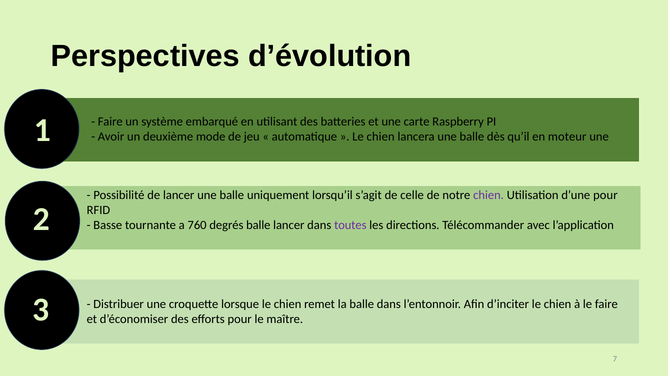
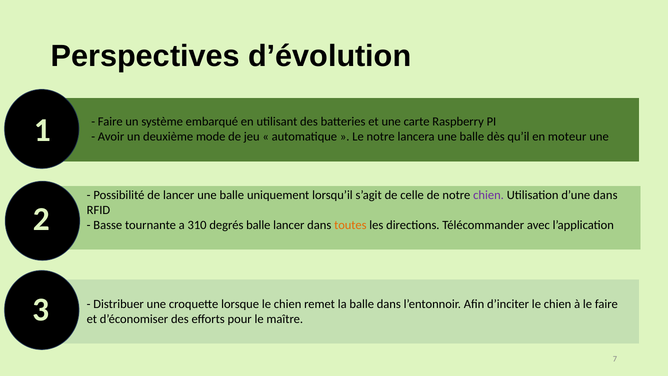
chien: chien -> notre (381, 136)
d’une pour: pour -> dans (605, 195)
760: 760 -> 310 (197, 225)
toutes colour: purple -> orange (350, 225)
